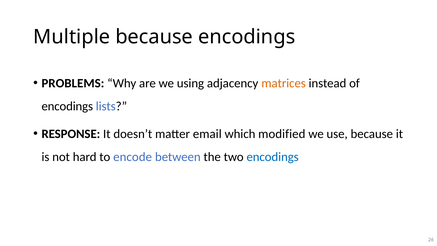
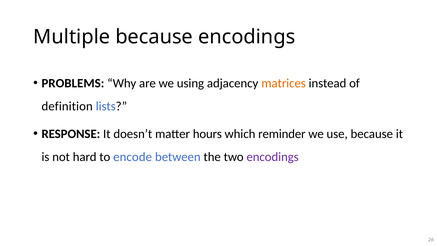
encodings: encodings -> definition (67, 106)
email: email -> hours (207, 134)
modified: modified -> reminder (282, 134)
encodings colour: blue -> purple (273, 157)
